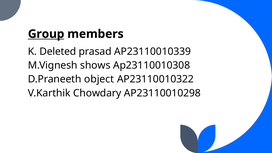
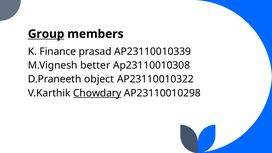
Deleted: Deleted -> Finance (58, 51)
shows: shows -> better (95, 65)
Chowdary underline: none -> present (97, 93)
